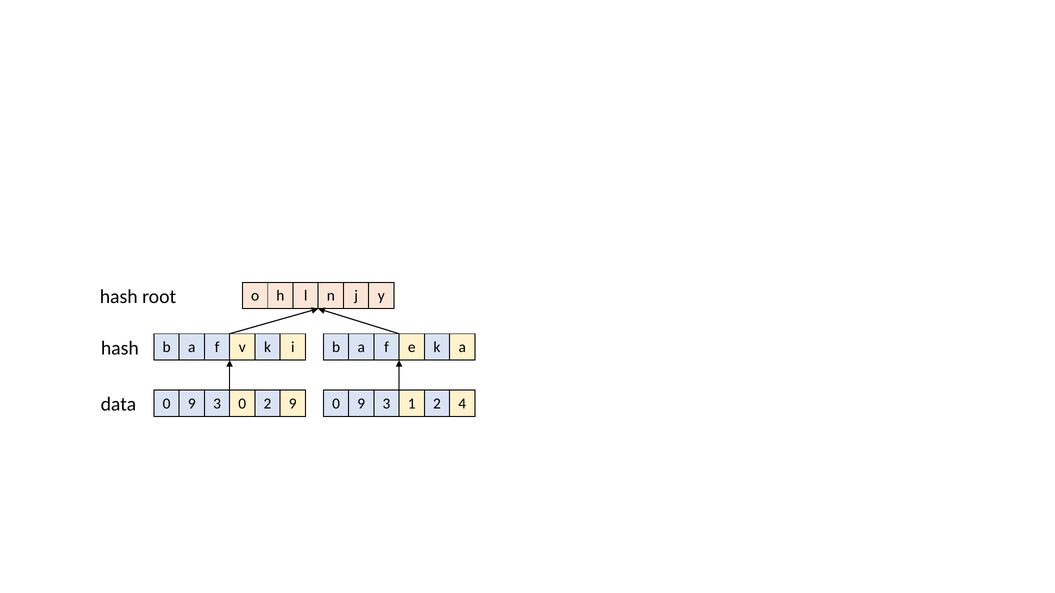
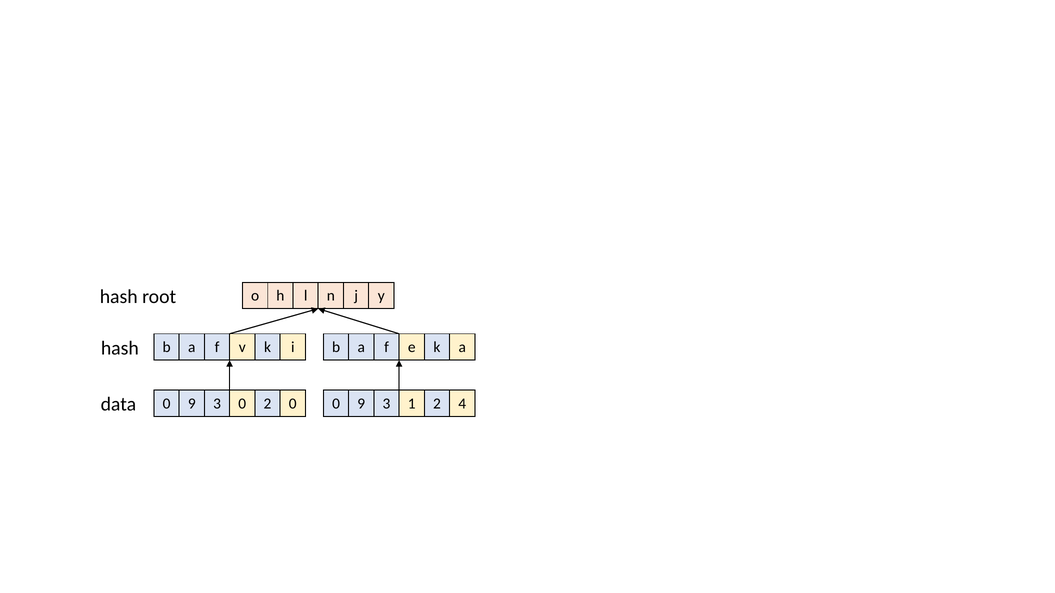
2 9: 9 -> 0 (293, 404)
